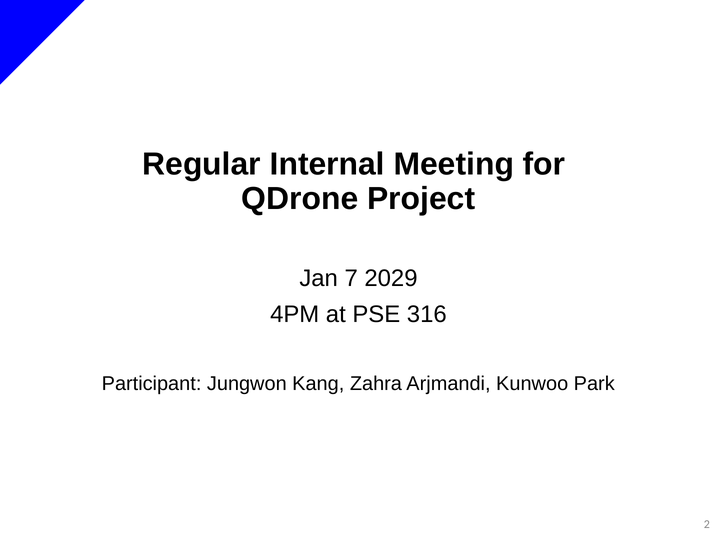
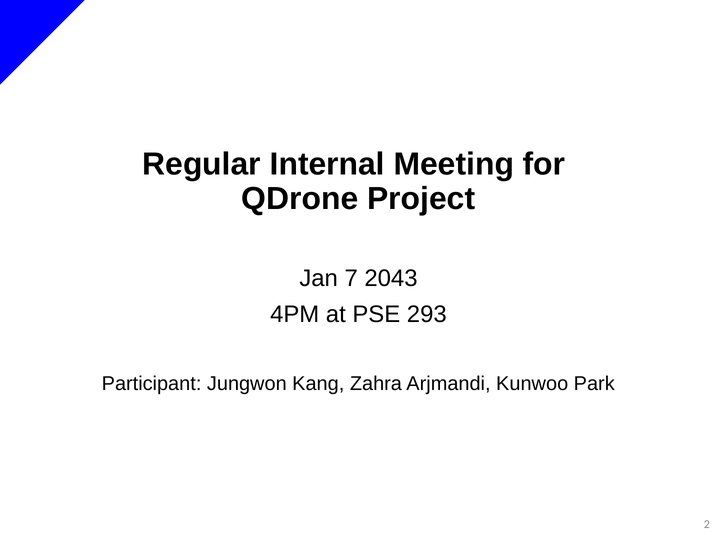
2029: 2029 -> 2043 (391, 278)
316: 316 -> 293 (427, 314)
